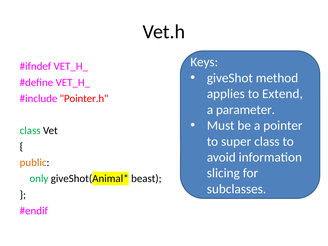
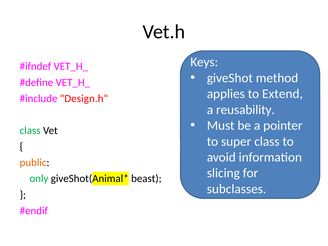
Pointer.h: Pointer.h -> Design.h (84, 98)
parameter: parameter -> reusability (245, 110)
